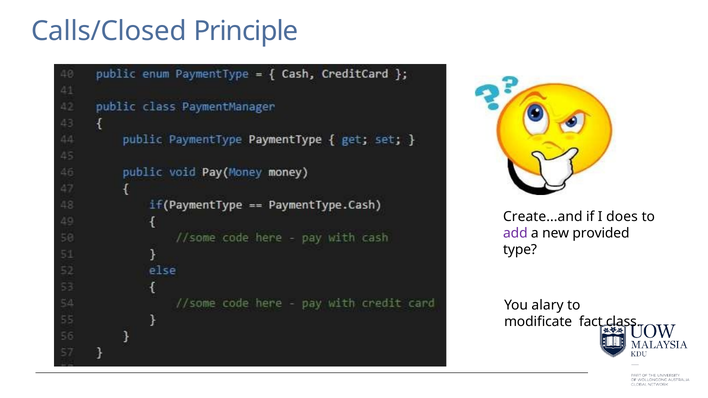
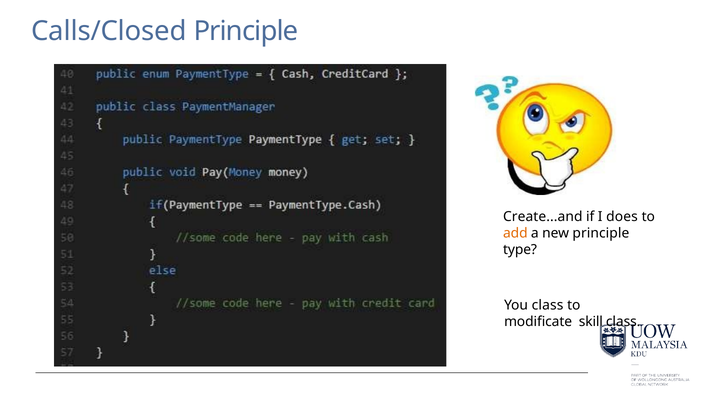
add colour: purple -> orange (515, 233)
new provided: provided -> principle (601, 233)
You alary: alary -> class (548, 305)
fact: fact -> skill (591, 322)
